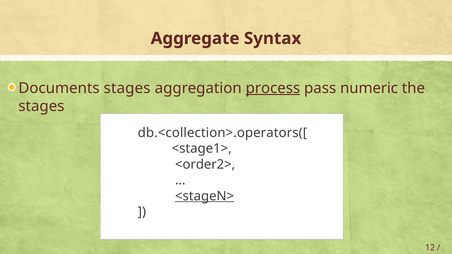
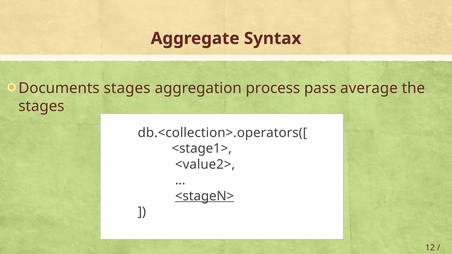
process underline: present -> none (273, 88)
numeric: numeric -> average (369, 88)
<order2>: <order2> -> <value2> (205, 165)
